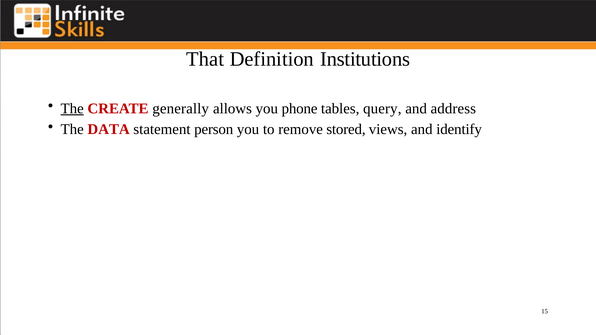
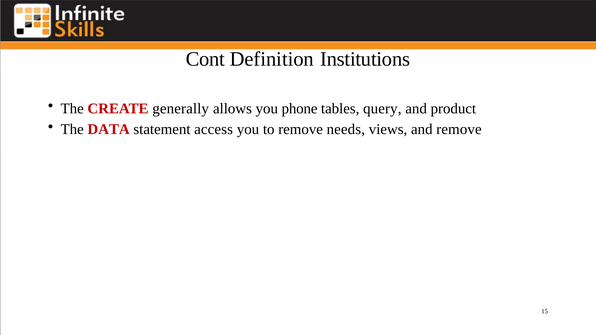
That: That -> Cont (205, 59)
The underline: present -> none (72, 109)
address: address -> product (453, 109)
person: person -> access (214, 129)
stored: stored -> needs (346, 129)
and identify: identify -> remove (459, 129)
